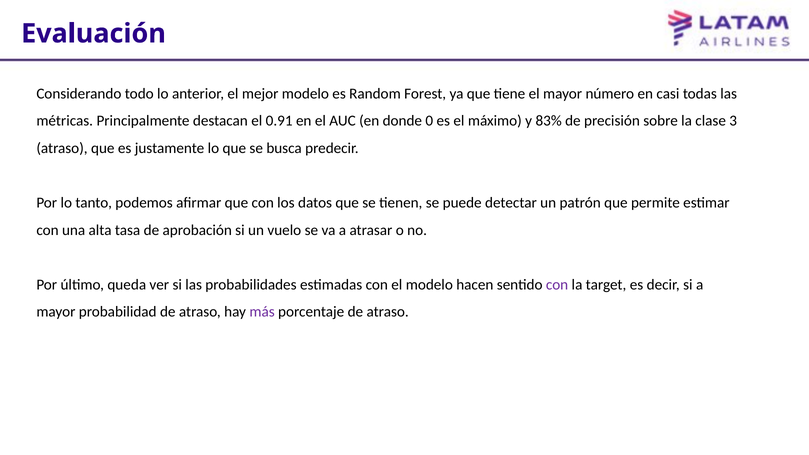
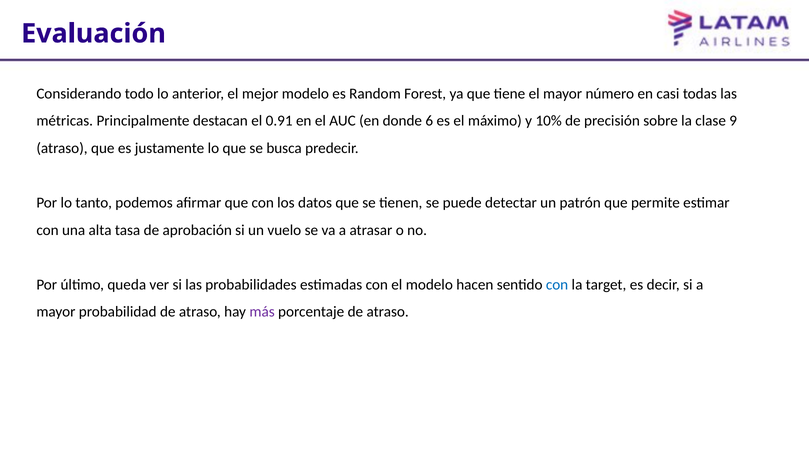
0: 0 -> 6 (429, 121)
83%: 83% -> 10% (549, 121)
3: 3 -> 9 (733, 121)
con colour: purple -> blue (557, 285)
